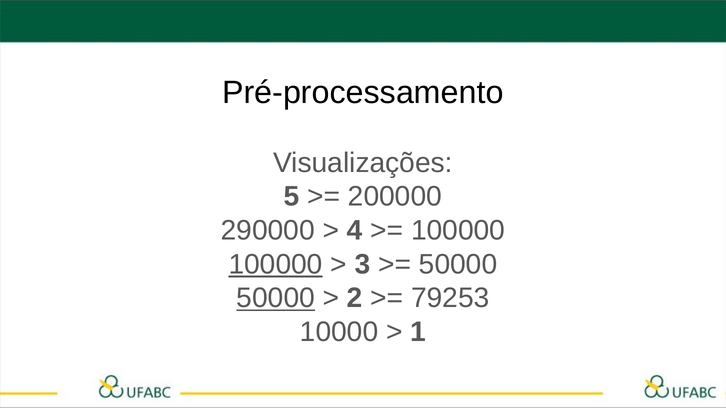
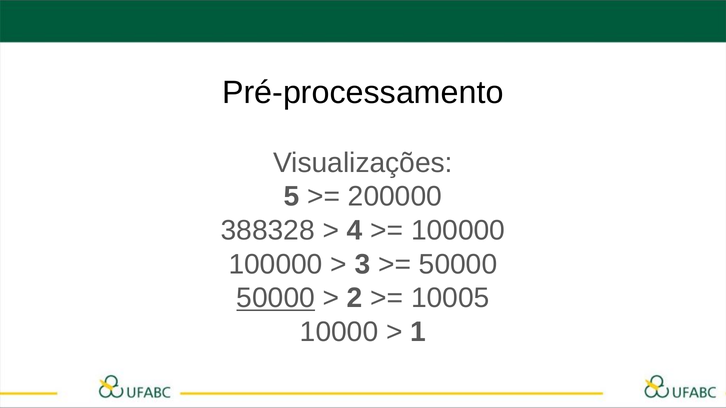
290000: 290000 -> 388328 (268, 231)
100000 underline: present -> none (276, 265)
79253: 79253 -> 10005 (450, 298)
